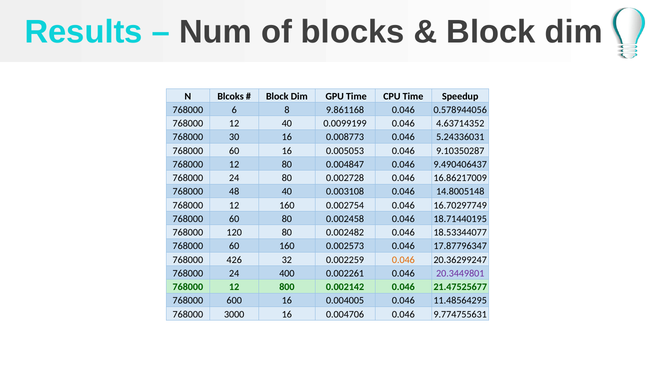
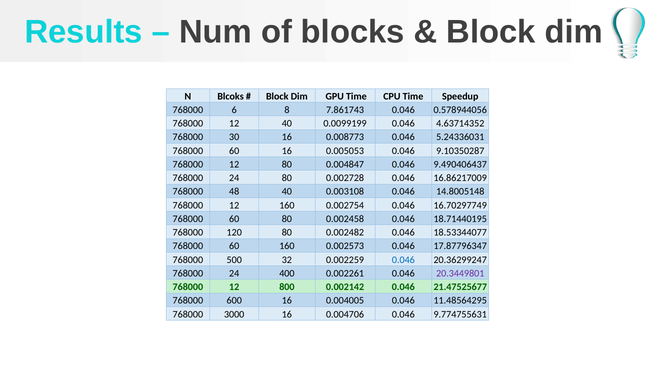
9.861168: 9.861168 -> 7.861743 (345, 110)
426: 426 -> 500 (234, 260)
0.046 colour: orange -> blue (403, 260)
